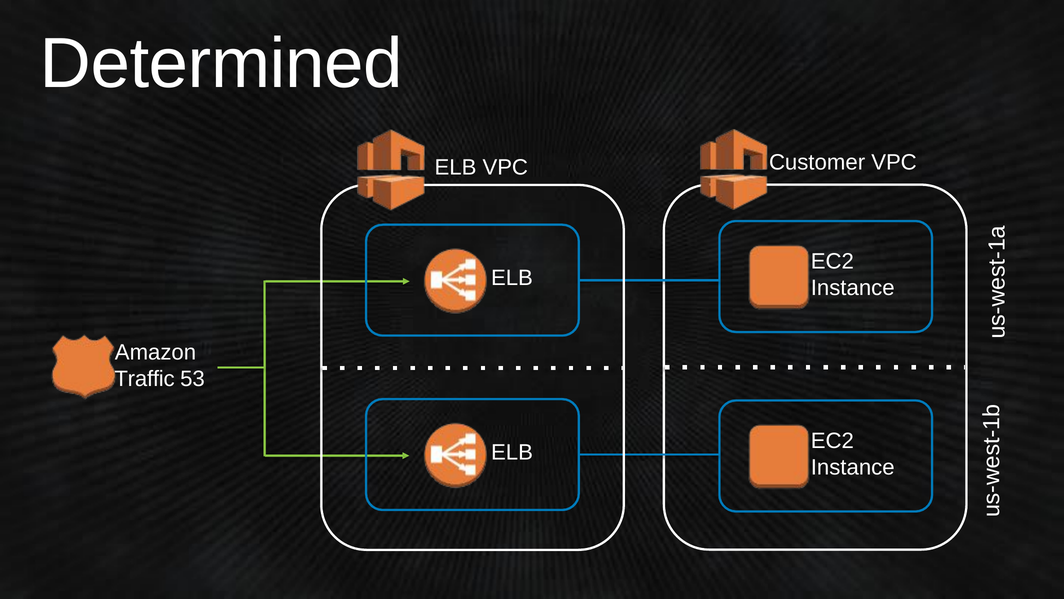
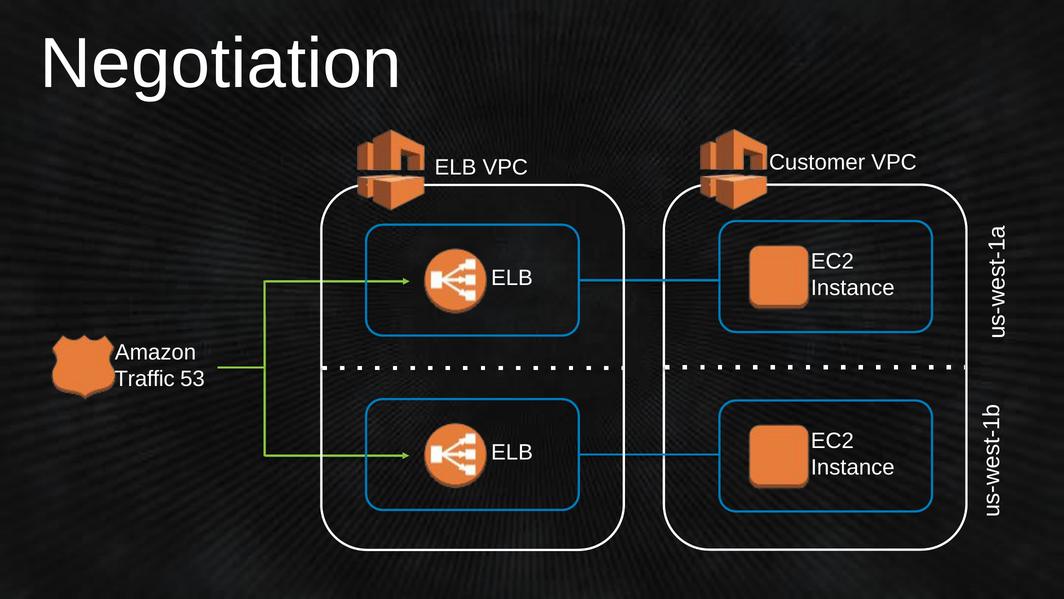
Determined: Determined -> Negotiation (221, 64)
